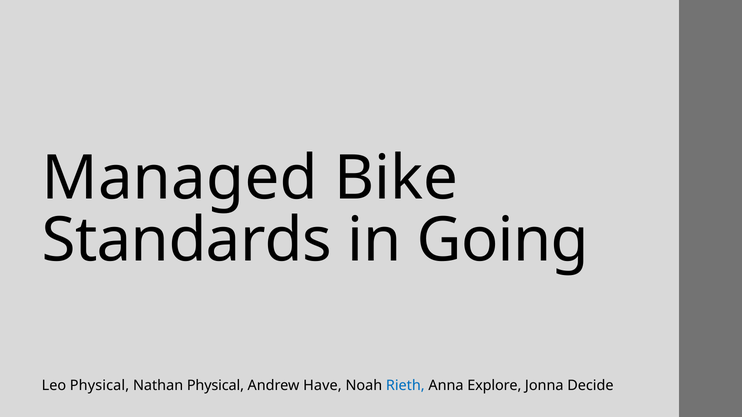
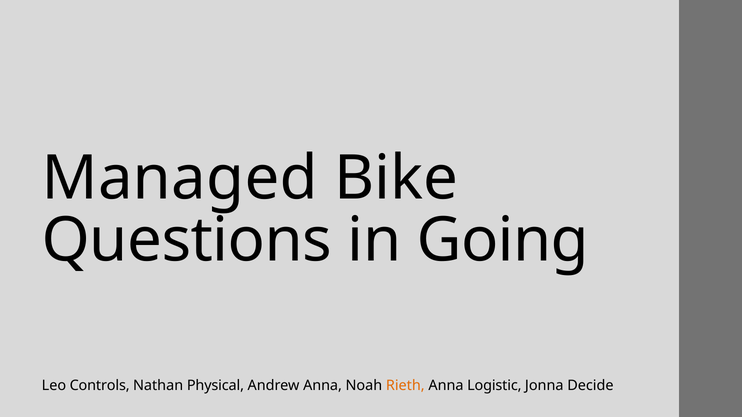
Standards: Standards -> Questions (187, 240)
Leo Physical: Physical -> Controls (100, 386)
Andrew Have: Have -> Anna (323, 386)
Rieth colour: blue -> orange (405, 386)
Explore: Explore -> Logistic (494, 386)
